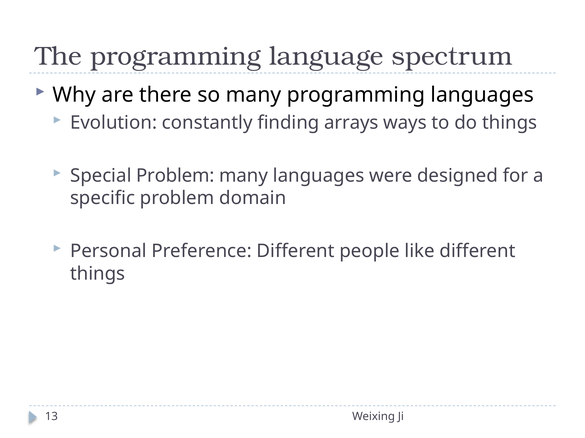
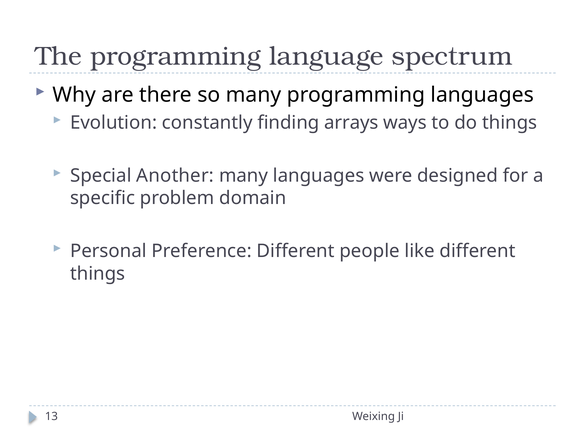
Special Problem: Problem -> Another (175, 176)
